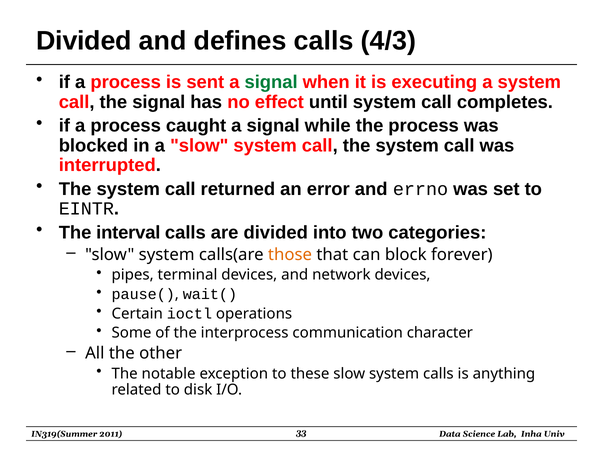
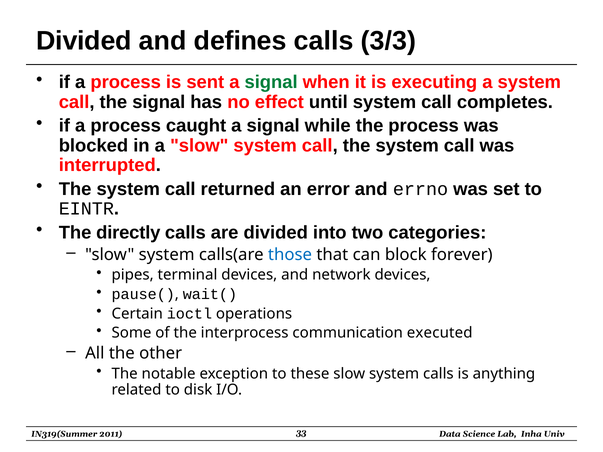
4/3: 4/3 -> 3/3 (388, 41)
interval: interval -> directly (128, 233)
those colour: orange -> blue (290, 255)
character: character -> executed (440, 333)
